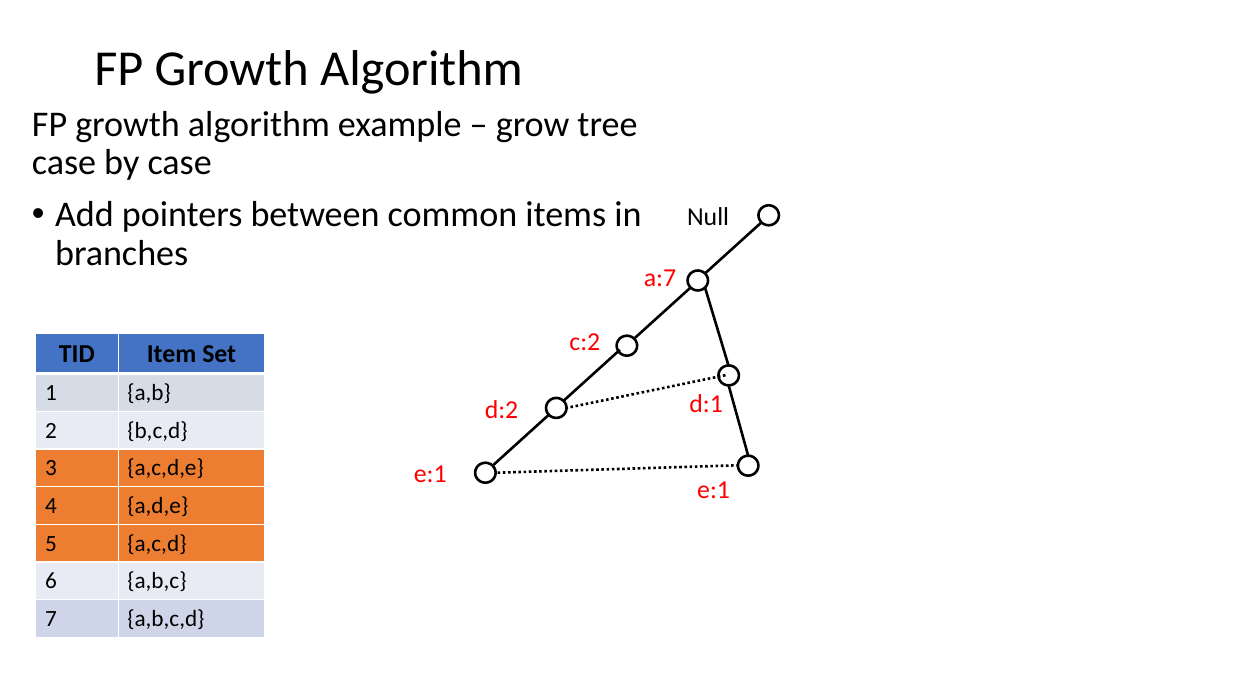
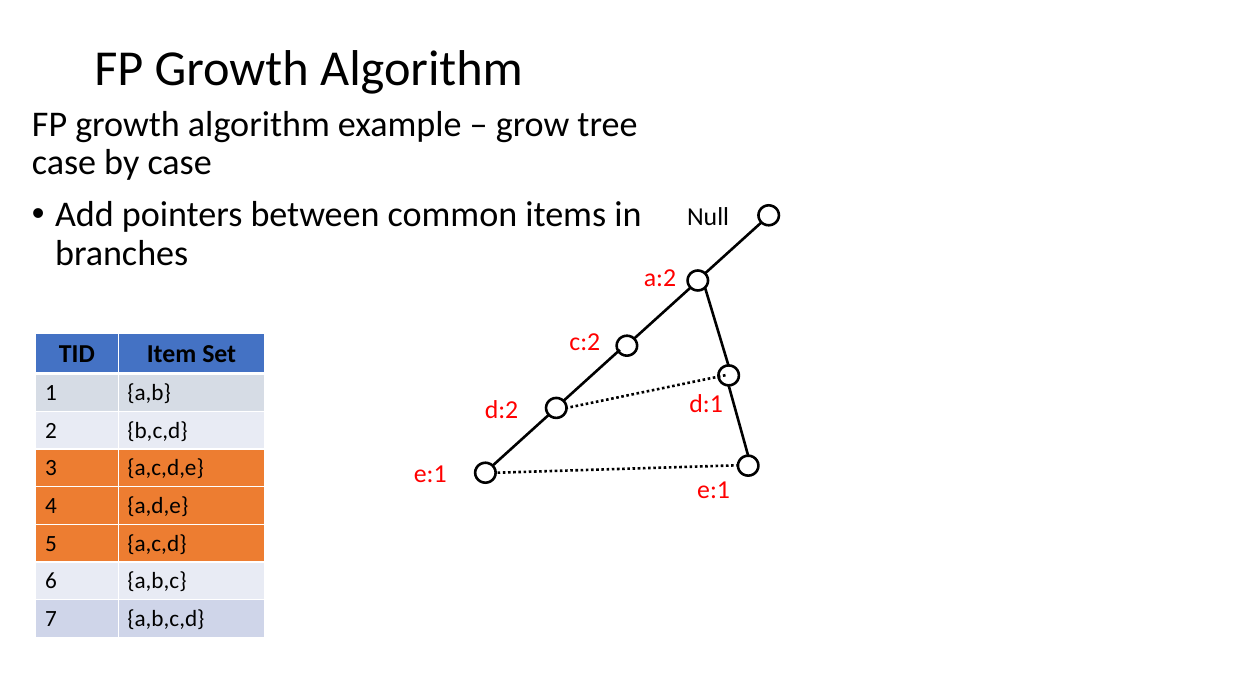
a:7: a:7 -> a:2 (660, 278)
